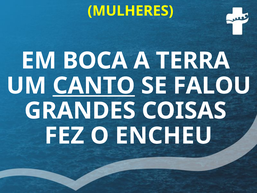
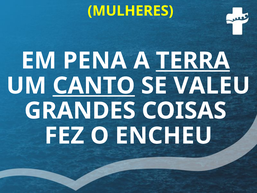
BOCA: BOCA -> PENA (95, 61)
TERRA underline: none -> present (193, 61)
FALOU: FALOU -> VALEU (212, 86)
